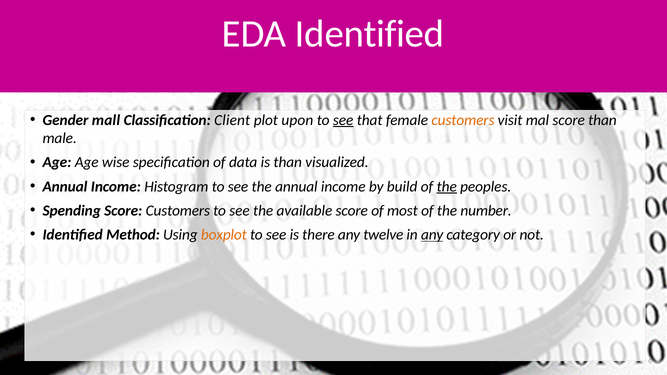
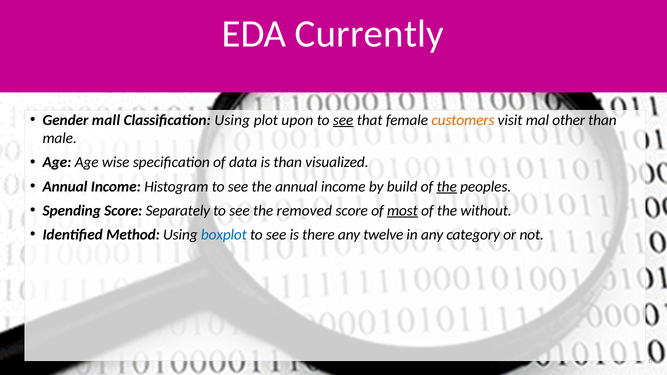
EDA Identified: Identified -> Currently (369, 34)
Classification Client: Client -> Using (232, 120)
mal score: score -> other (569, 120)
Customers: Customers -> Separately (178, 211)
available: available -> removed (304, 211)
most underline: none -> present (402, 211)
the number: number -> without (486, 211)
boxplot colour: orange -> blue (224, 235)
any underline: present -> none (432, 235)
